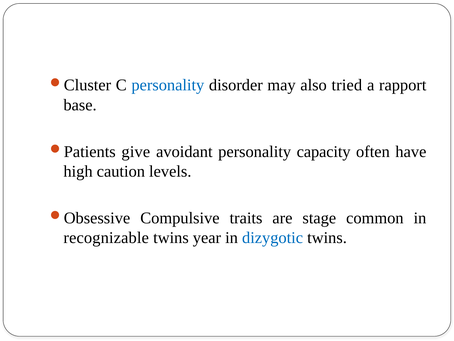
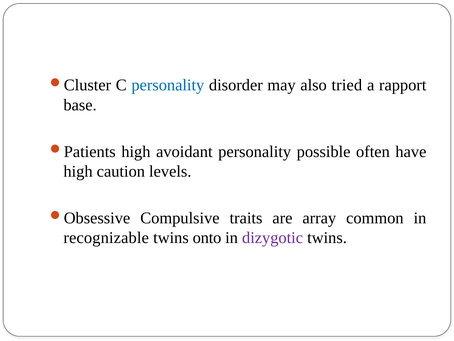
give: give -> high (136, 151)
capacity: capacity -> possible (324, 151)
stage: stage -> array (319, 218)
year: year -> onto (207, 237)
dizygotic colour: blue -> purple (273, 237)
